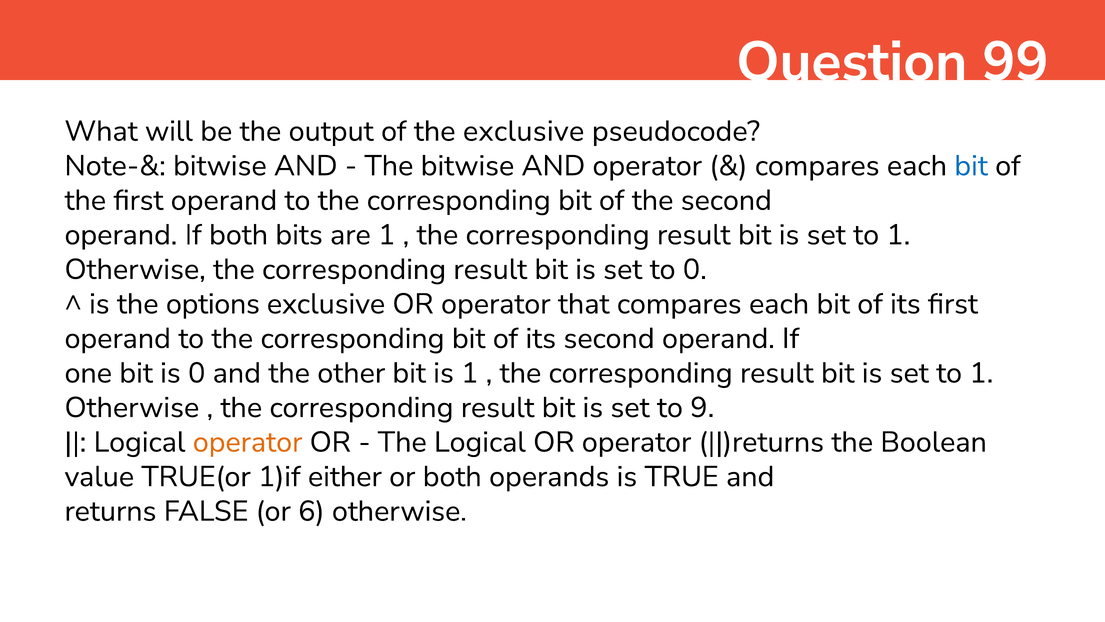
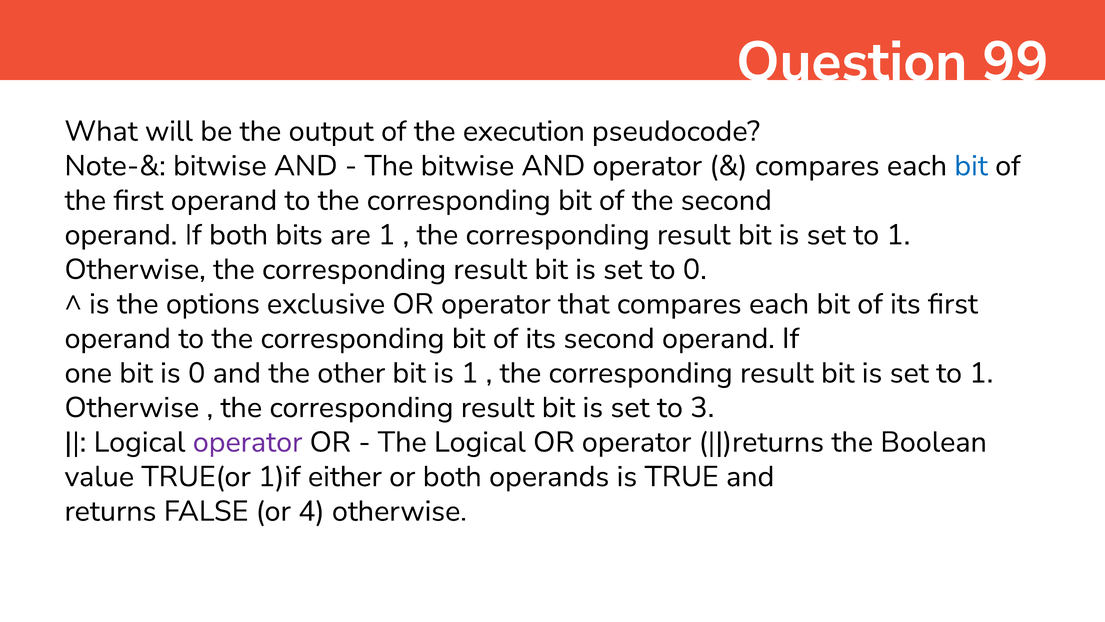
the exclusive: exclusive -> execution (524, 131)
9: 9 -> 3 (702, 407)
operator colour: orange -> purple (248, 442)
6: 6 -> 4 (311, 511)
